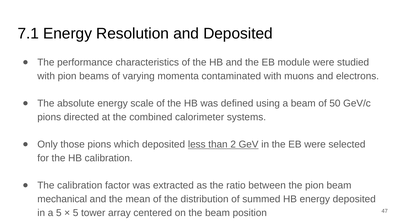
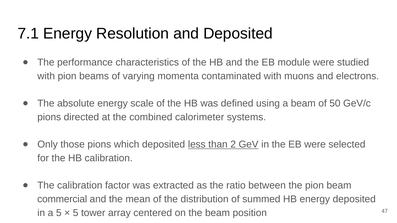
mechanical: mechanical -> commercial (62, 199)
